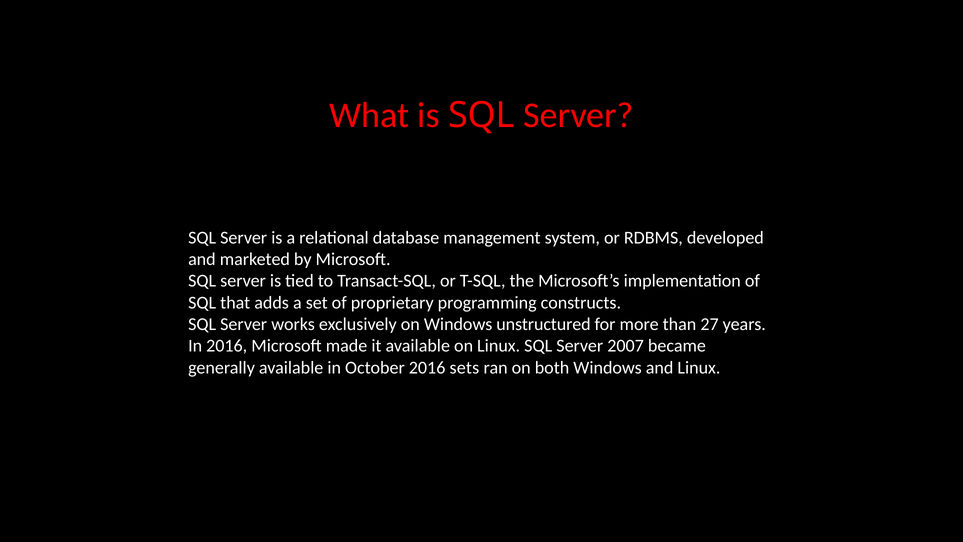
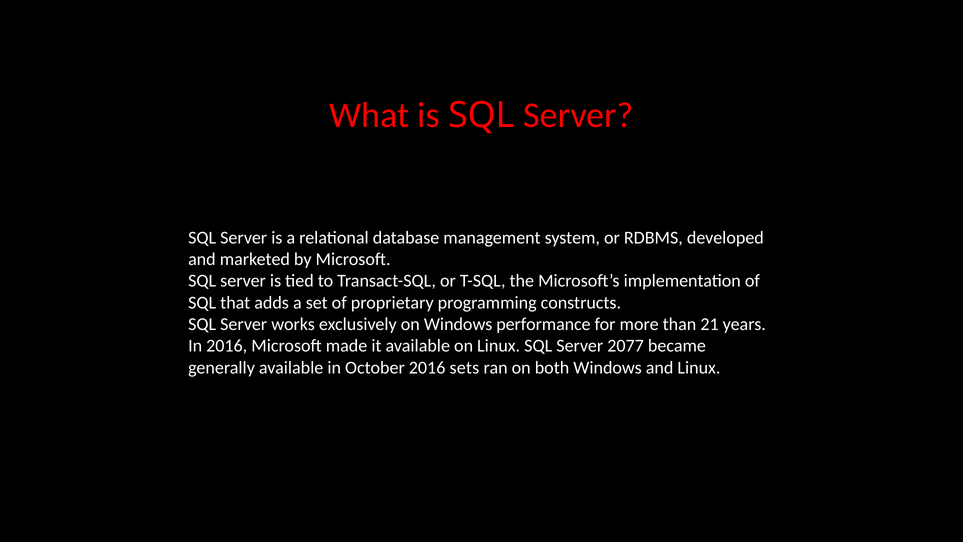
unstructured: unstructured -> performance (543, 324)
27: 27 -> 21 (710, 324)
2007: 2007 -> 2077 (626, 346)
